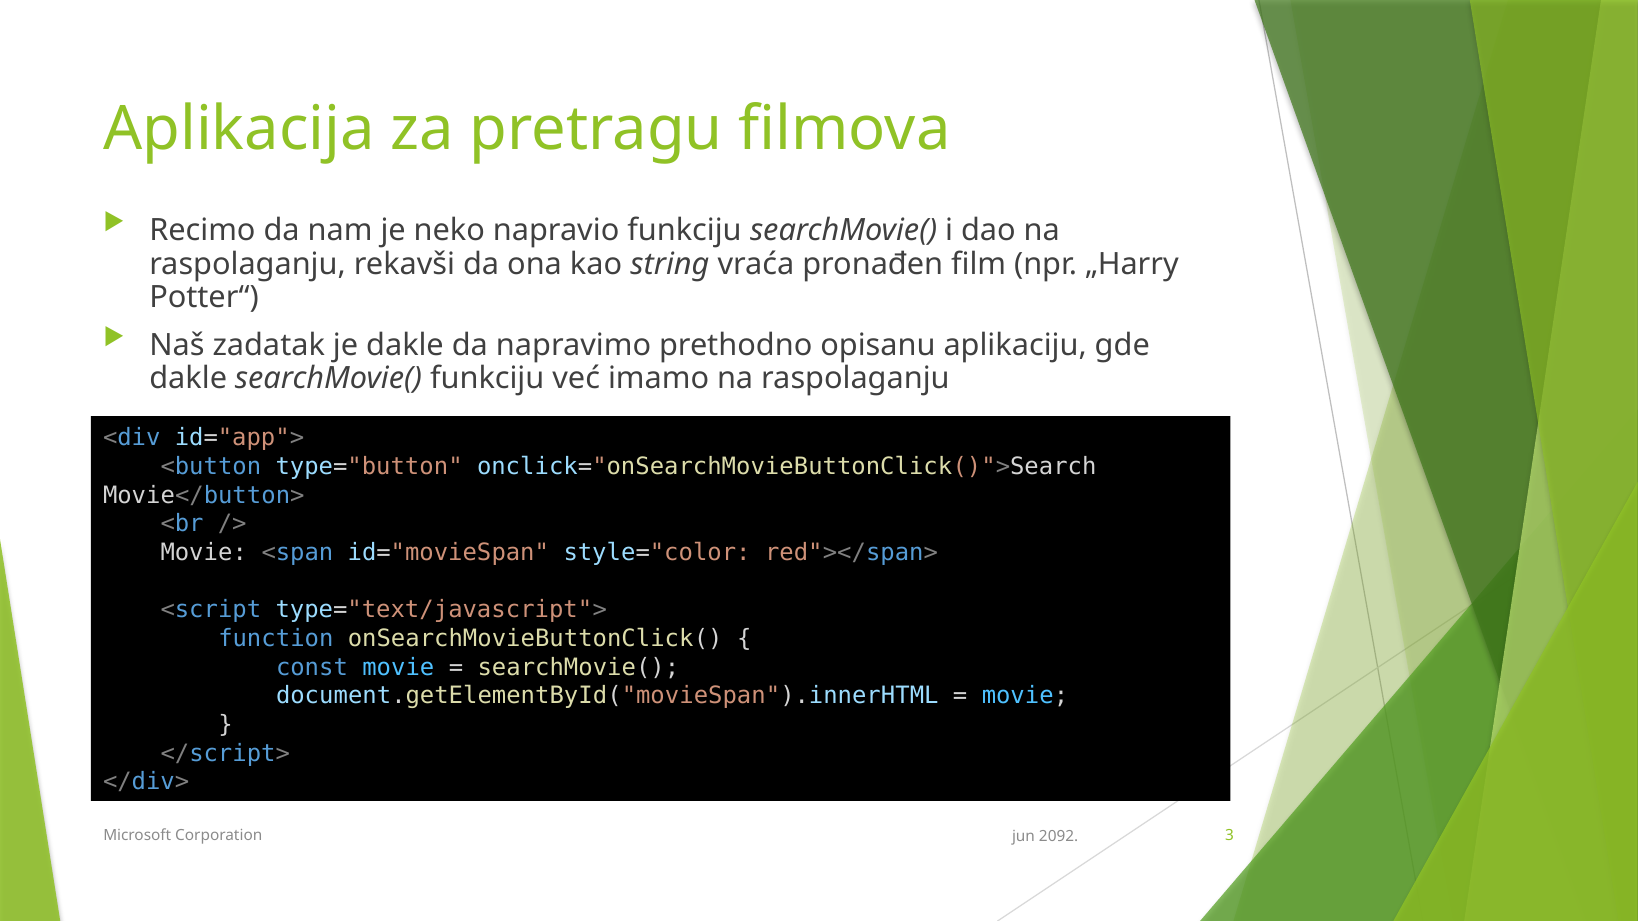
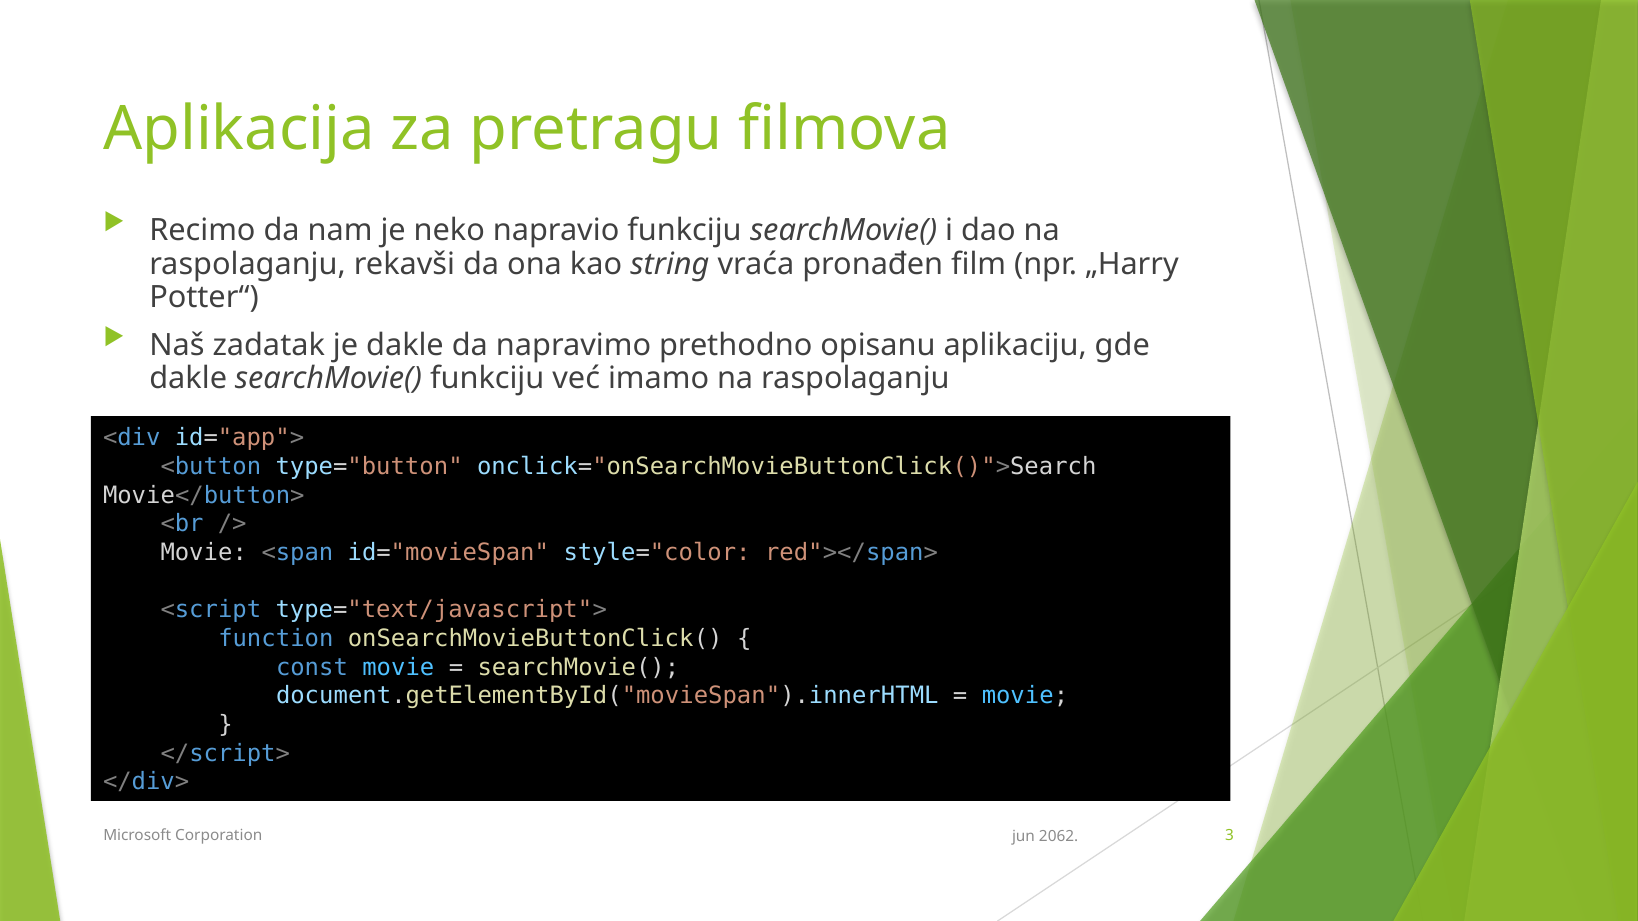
2092: 2092 -> 2062 (1059, 837)
